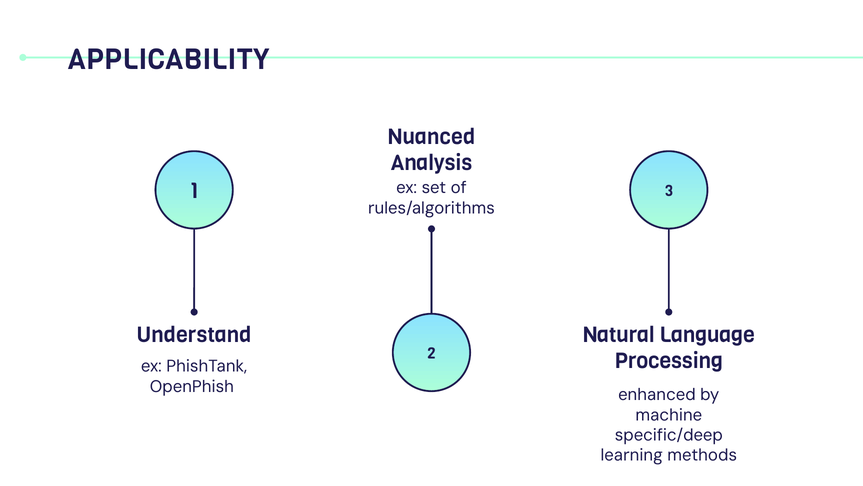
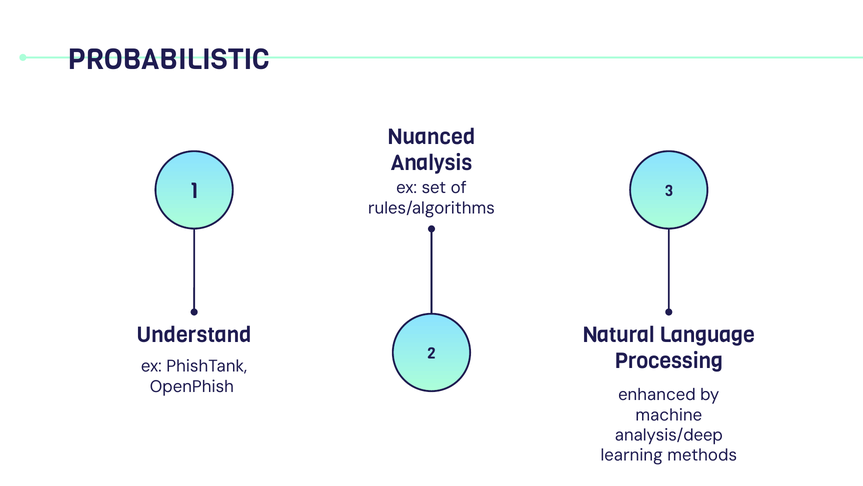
APPLICABILITY: APPLICABILITY -> PROBABILISTIC (169, 60)
specific/deep: specific/deep -> analysis/deep (669, 435)
